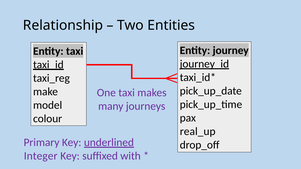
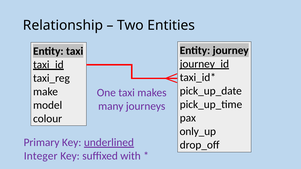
real_up: real_up -> only_up (198, 132)
